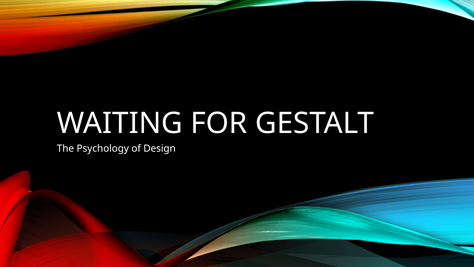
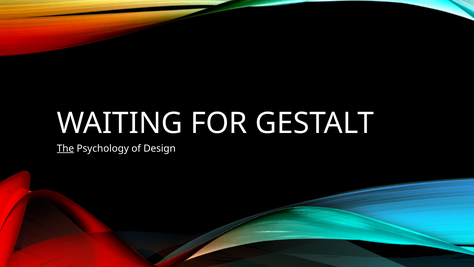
The underline: none -> present (65, 148)
